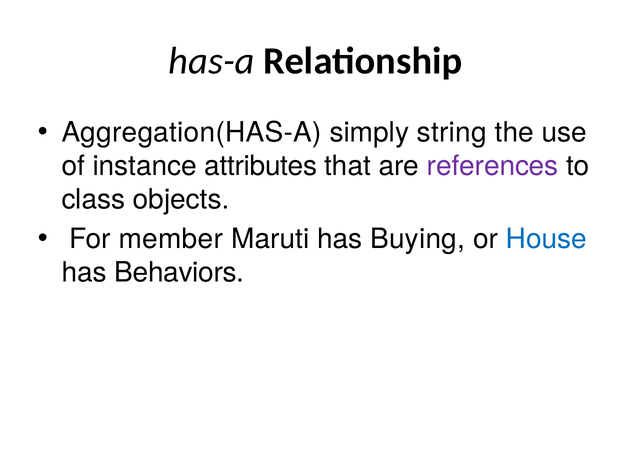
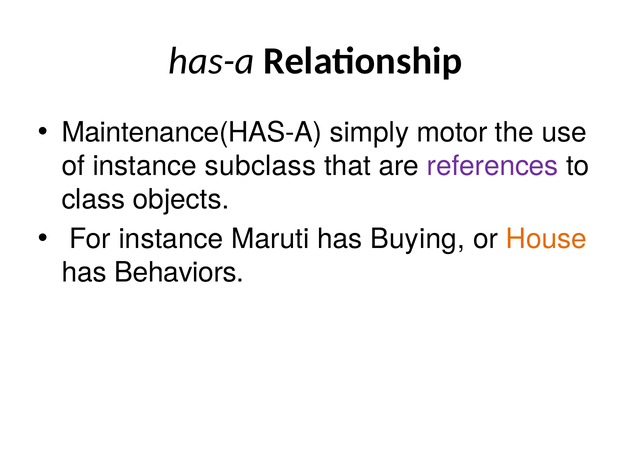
Aggregation(HAS-A: Aggregation(HAS-A -> Maintenance(HAS-A (192, 132)
string: string -> motor (452, 132)
attributes: attributes -> subclass (261, 166)
For member: member -> instance (171, 239)
House colour: blue -> orange (546, 239)
